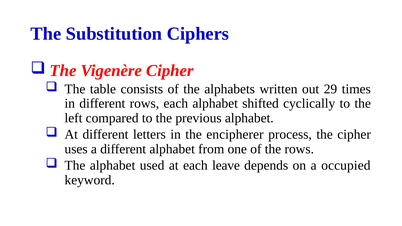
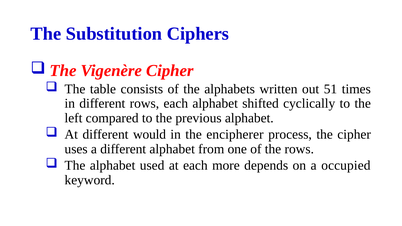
29: 29 -> 51 (330, 89)
letters: letters -> would (149, 135)
leave: leave -> more (226, 166)
